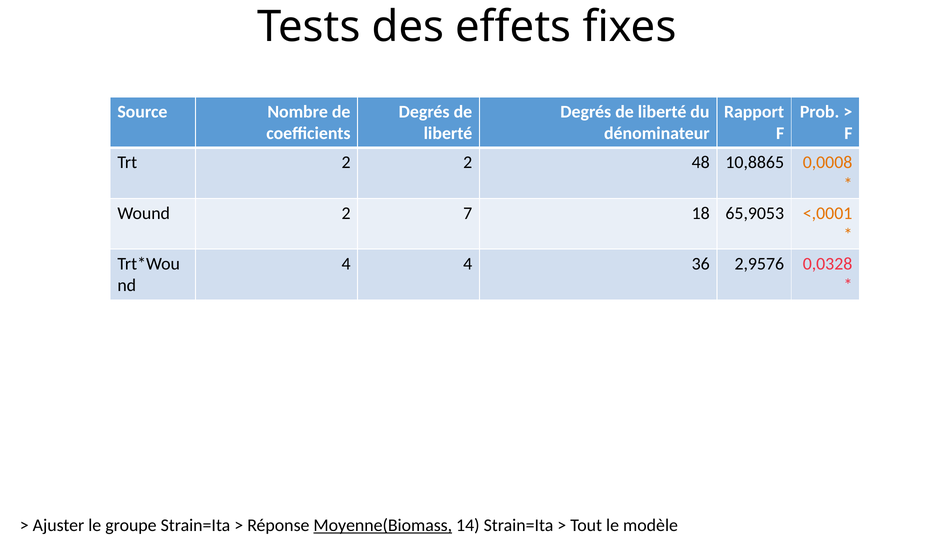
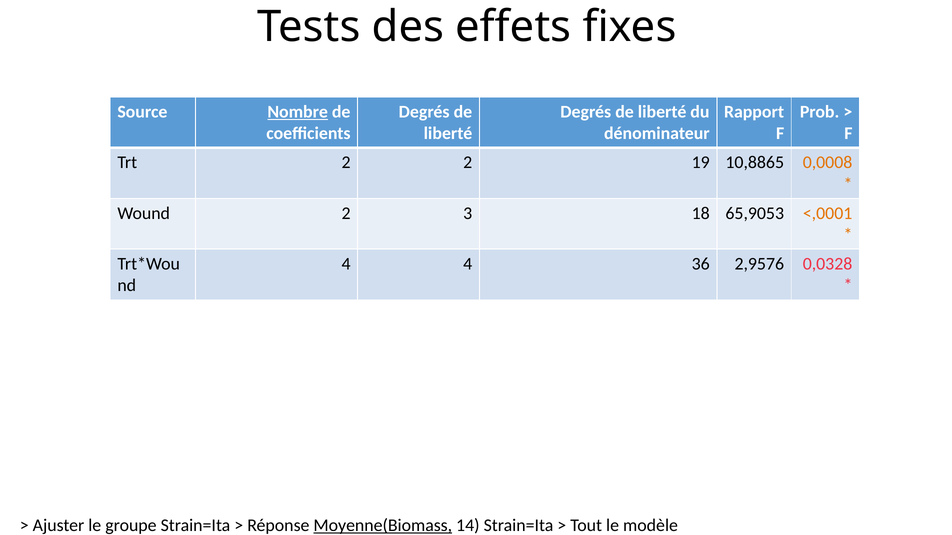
Nombre underline: none -> present (298, 112)
48: 48 -> 19 (701, 163)
7: 7 -> 3 (468, 213)
